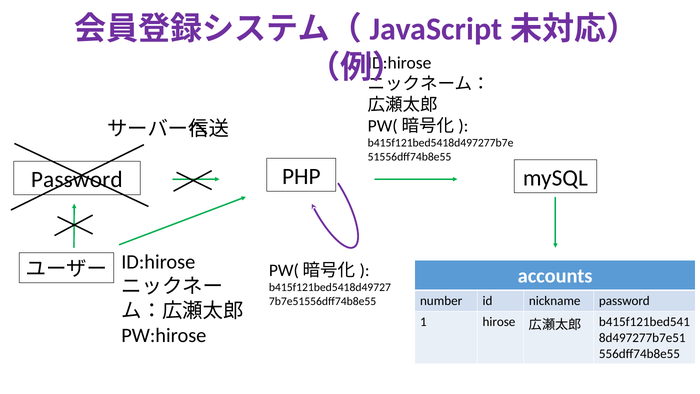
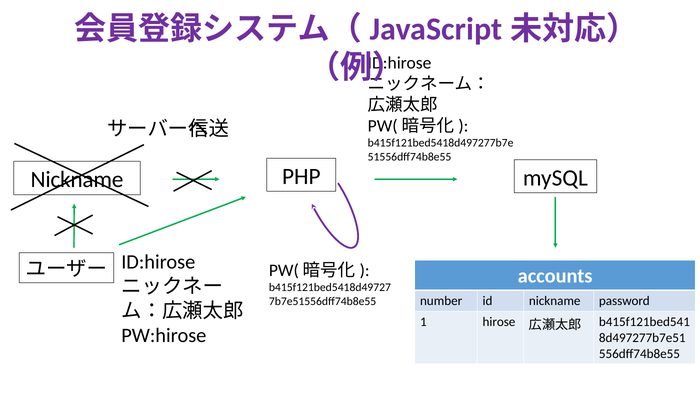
Password: Password -> Nickname (77, 179)
